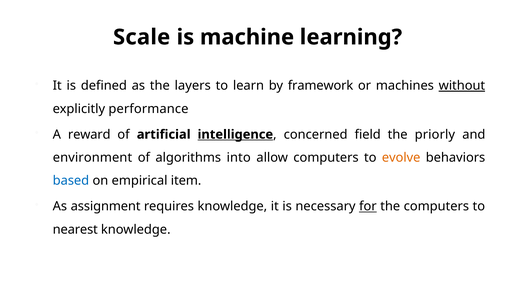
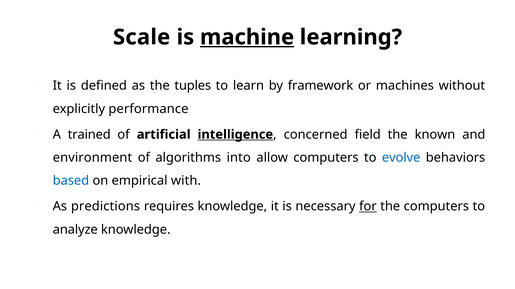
machine underline: none -> present (247, 37)
layers: layers -> tuples (193, 86)
without underline: present -> none (462, 86)
reward: reward -> trained (89, 135)
priorly: priorly -> known (435, 135)
evolve colour: orange -> blue (401, 158)
item: item -> with (186, 181)
assignment: assignment -> predictions (105, 207)
nearest: nearest -> analyze (75, 230)
